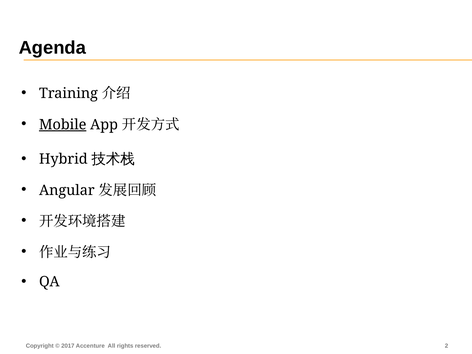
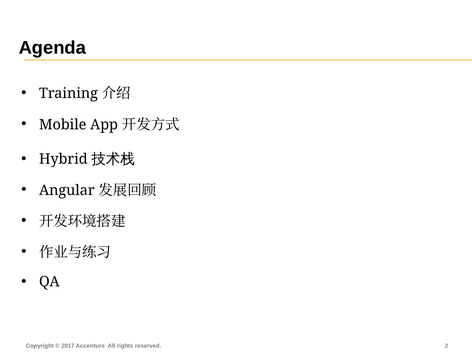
Mobile underline: present -> none (63, 125)
